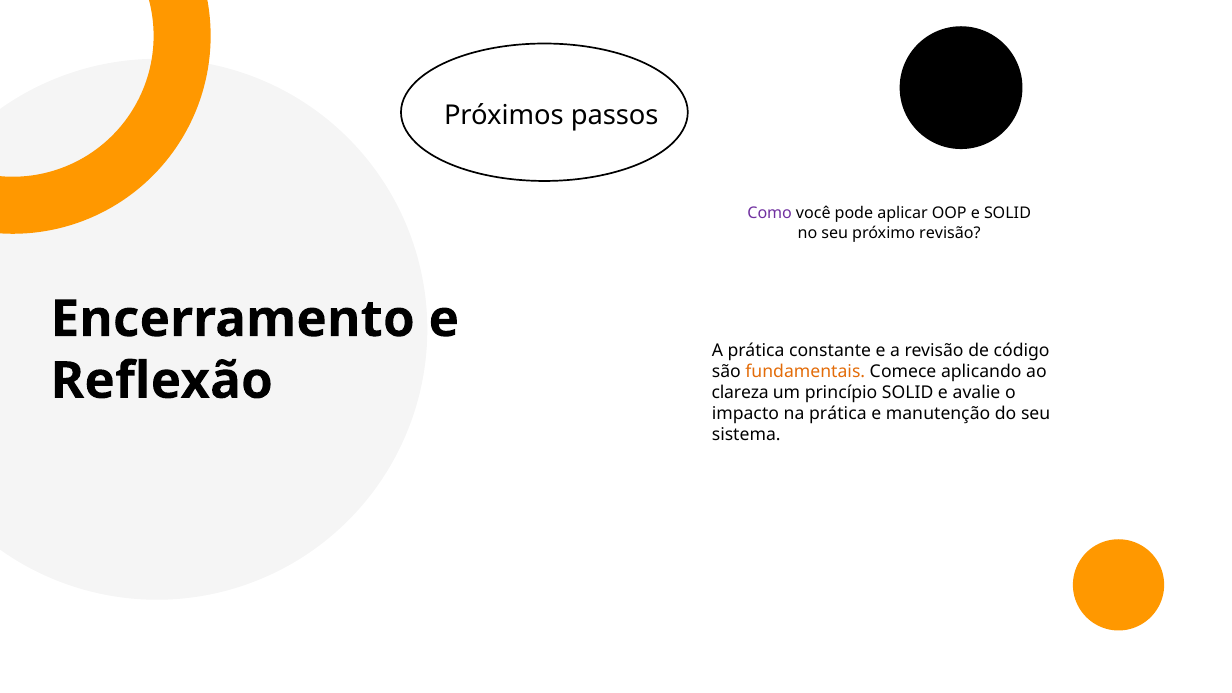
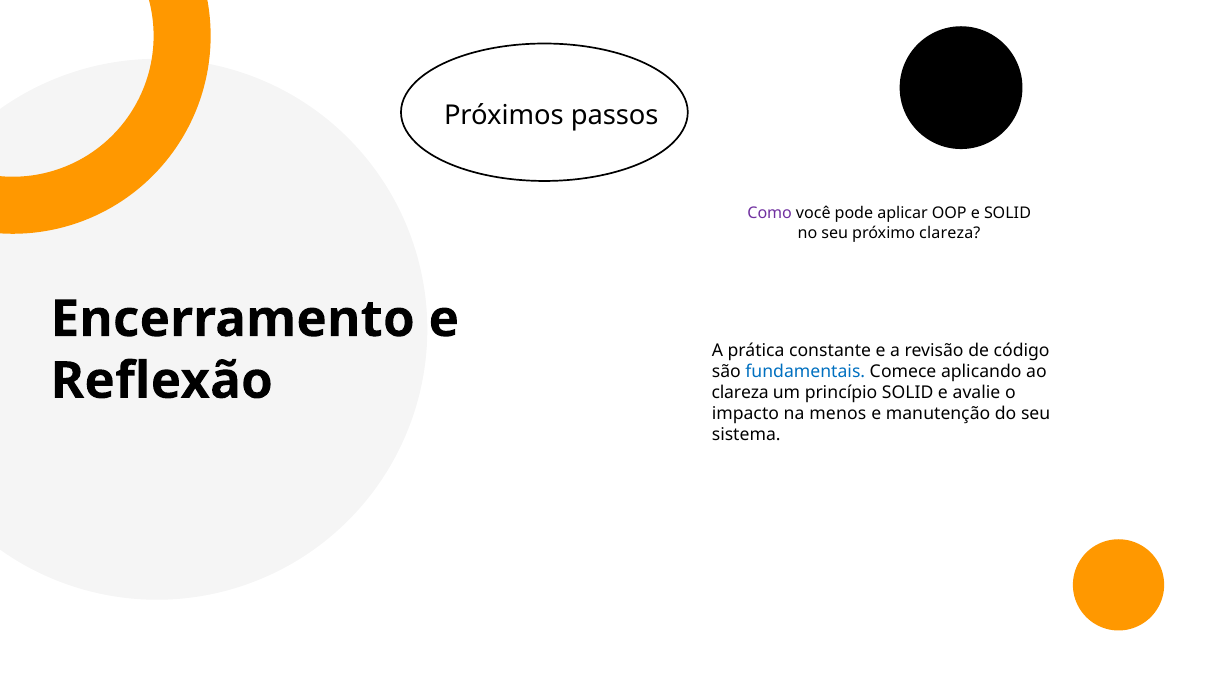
próximo revisão: revisão -> clareza (950, 233)
fundamentais colour: orange -> blue (805, 372)
na prática: prática -> menos (838, 414)
